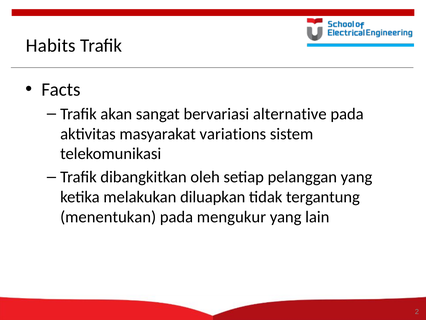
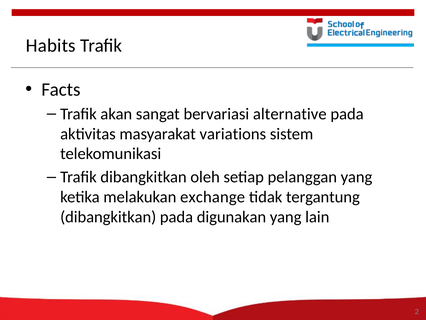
diluapkan: diluapkan -> exchange (213, 197)
menentukan: menentukan -> dibangkitkan (108, 217)
mengukur: mengukur -> digunakan (231, 217)
